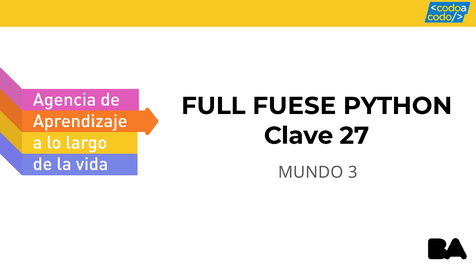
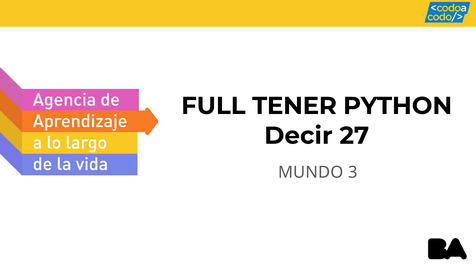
FUESE: FUESE -> TENER (294, 106)
Clave: Clave -> Decir (298, 136)
